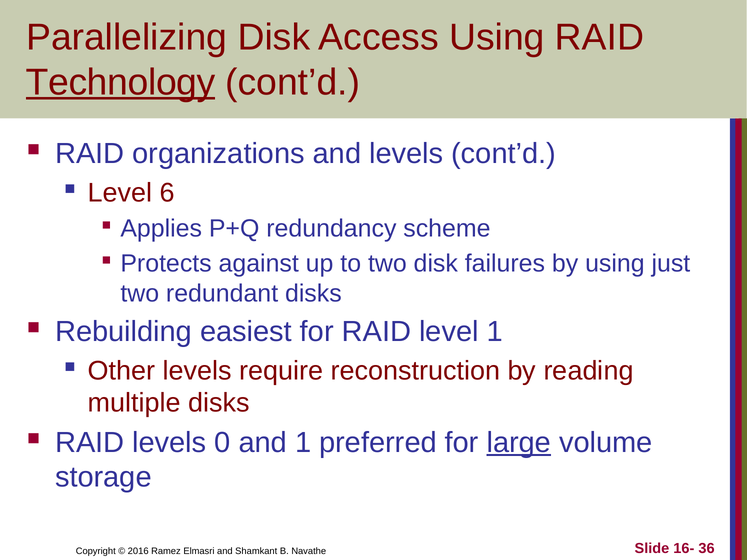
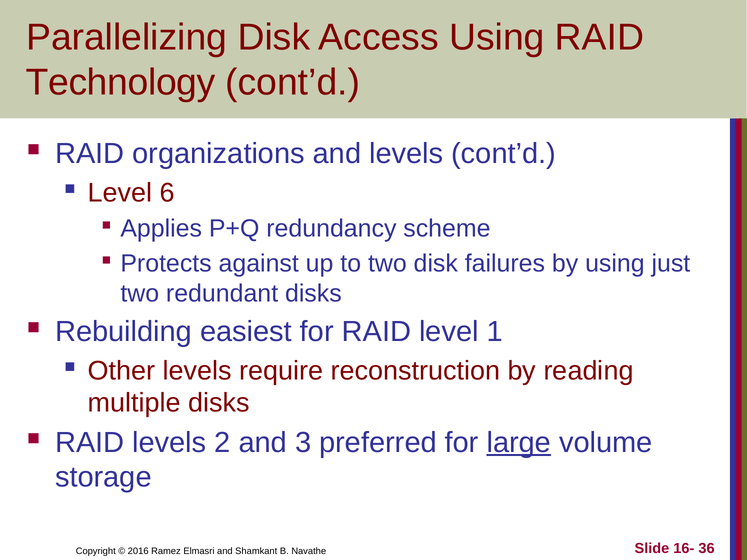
Technology underline: present -> none (121, 82)
0: 0 -> 2 (223, 443)
and 1: 1 -> 3 (303, 443)
